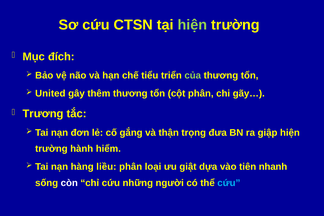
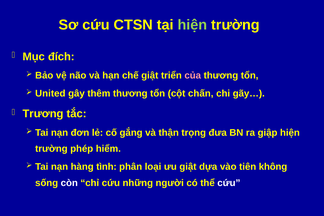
chế tiểu: tiểu -> giật (150, 75)
của colour: light green -> pink (193, 75)
cột phân: phân -> chấn (201, 94)
hành: hành -> phép (82, 149)
liều: liều -> tình (106, 167)
nhanh: nhanh -> không (273, 167)
cứu colour: light blue -> white (229, 183)
